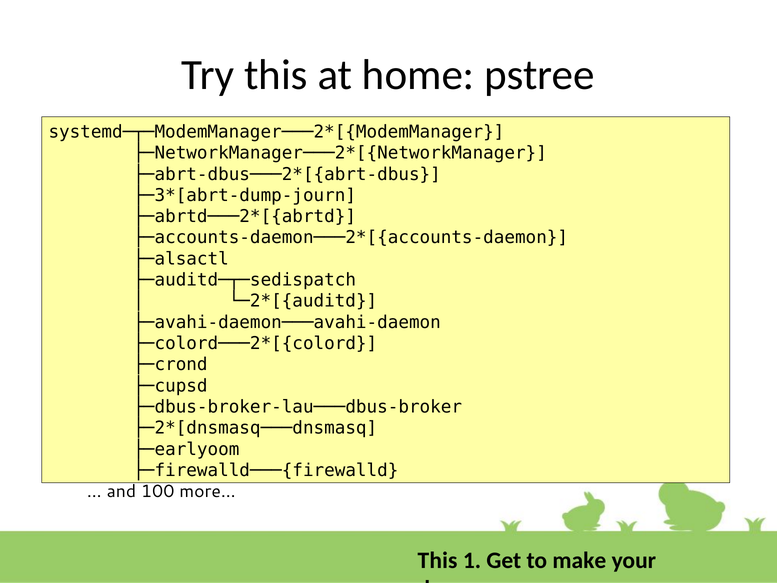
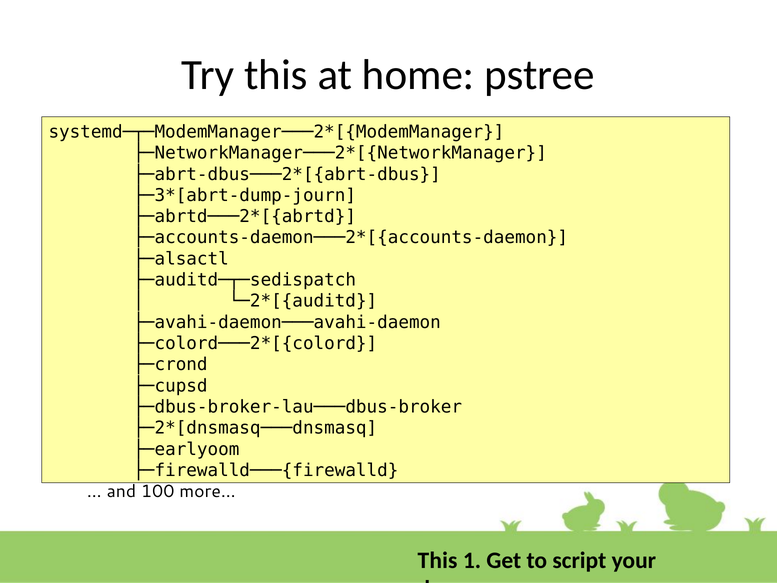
make: make -> script (579, 560)
